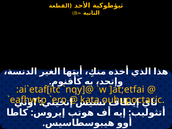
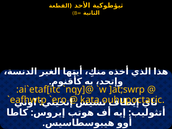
]at;etfai: ]at;etfai -> ]at;swrp (127, 90)
